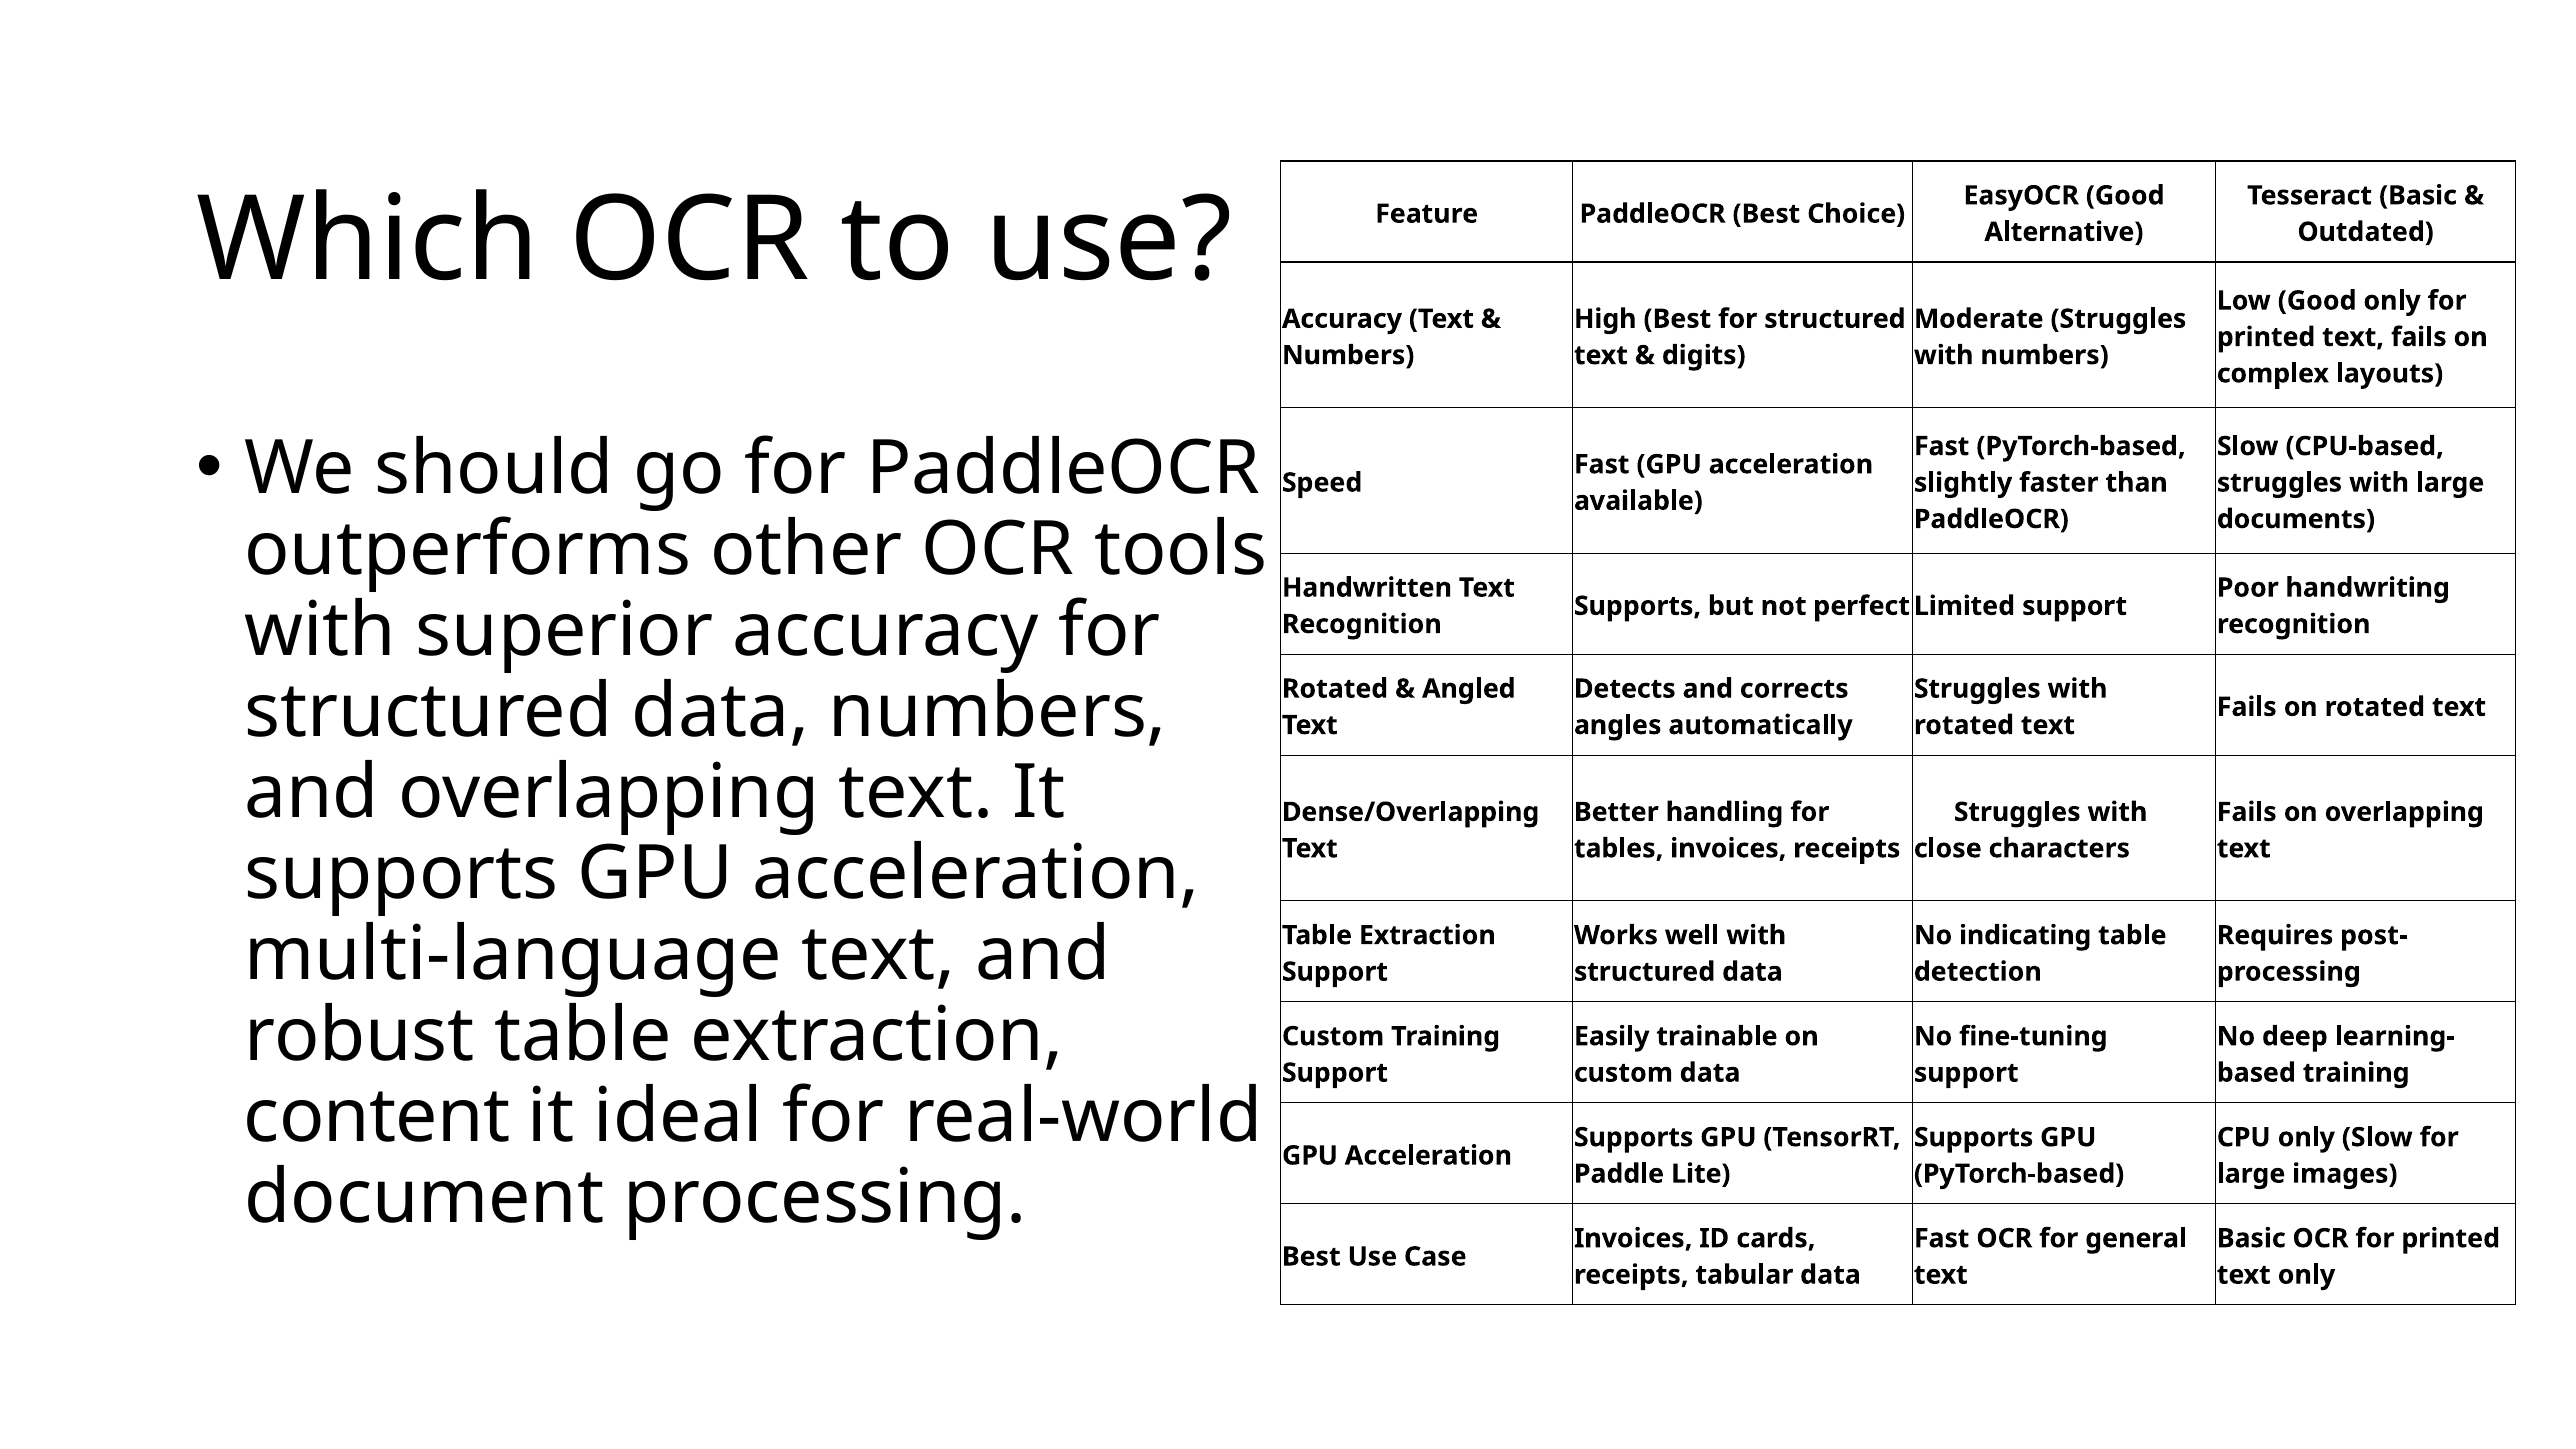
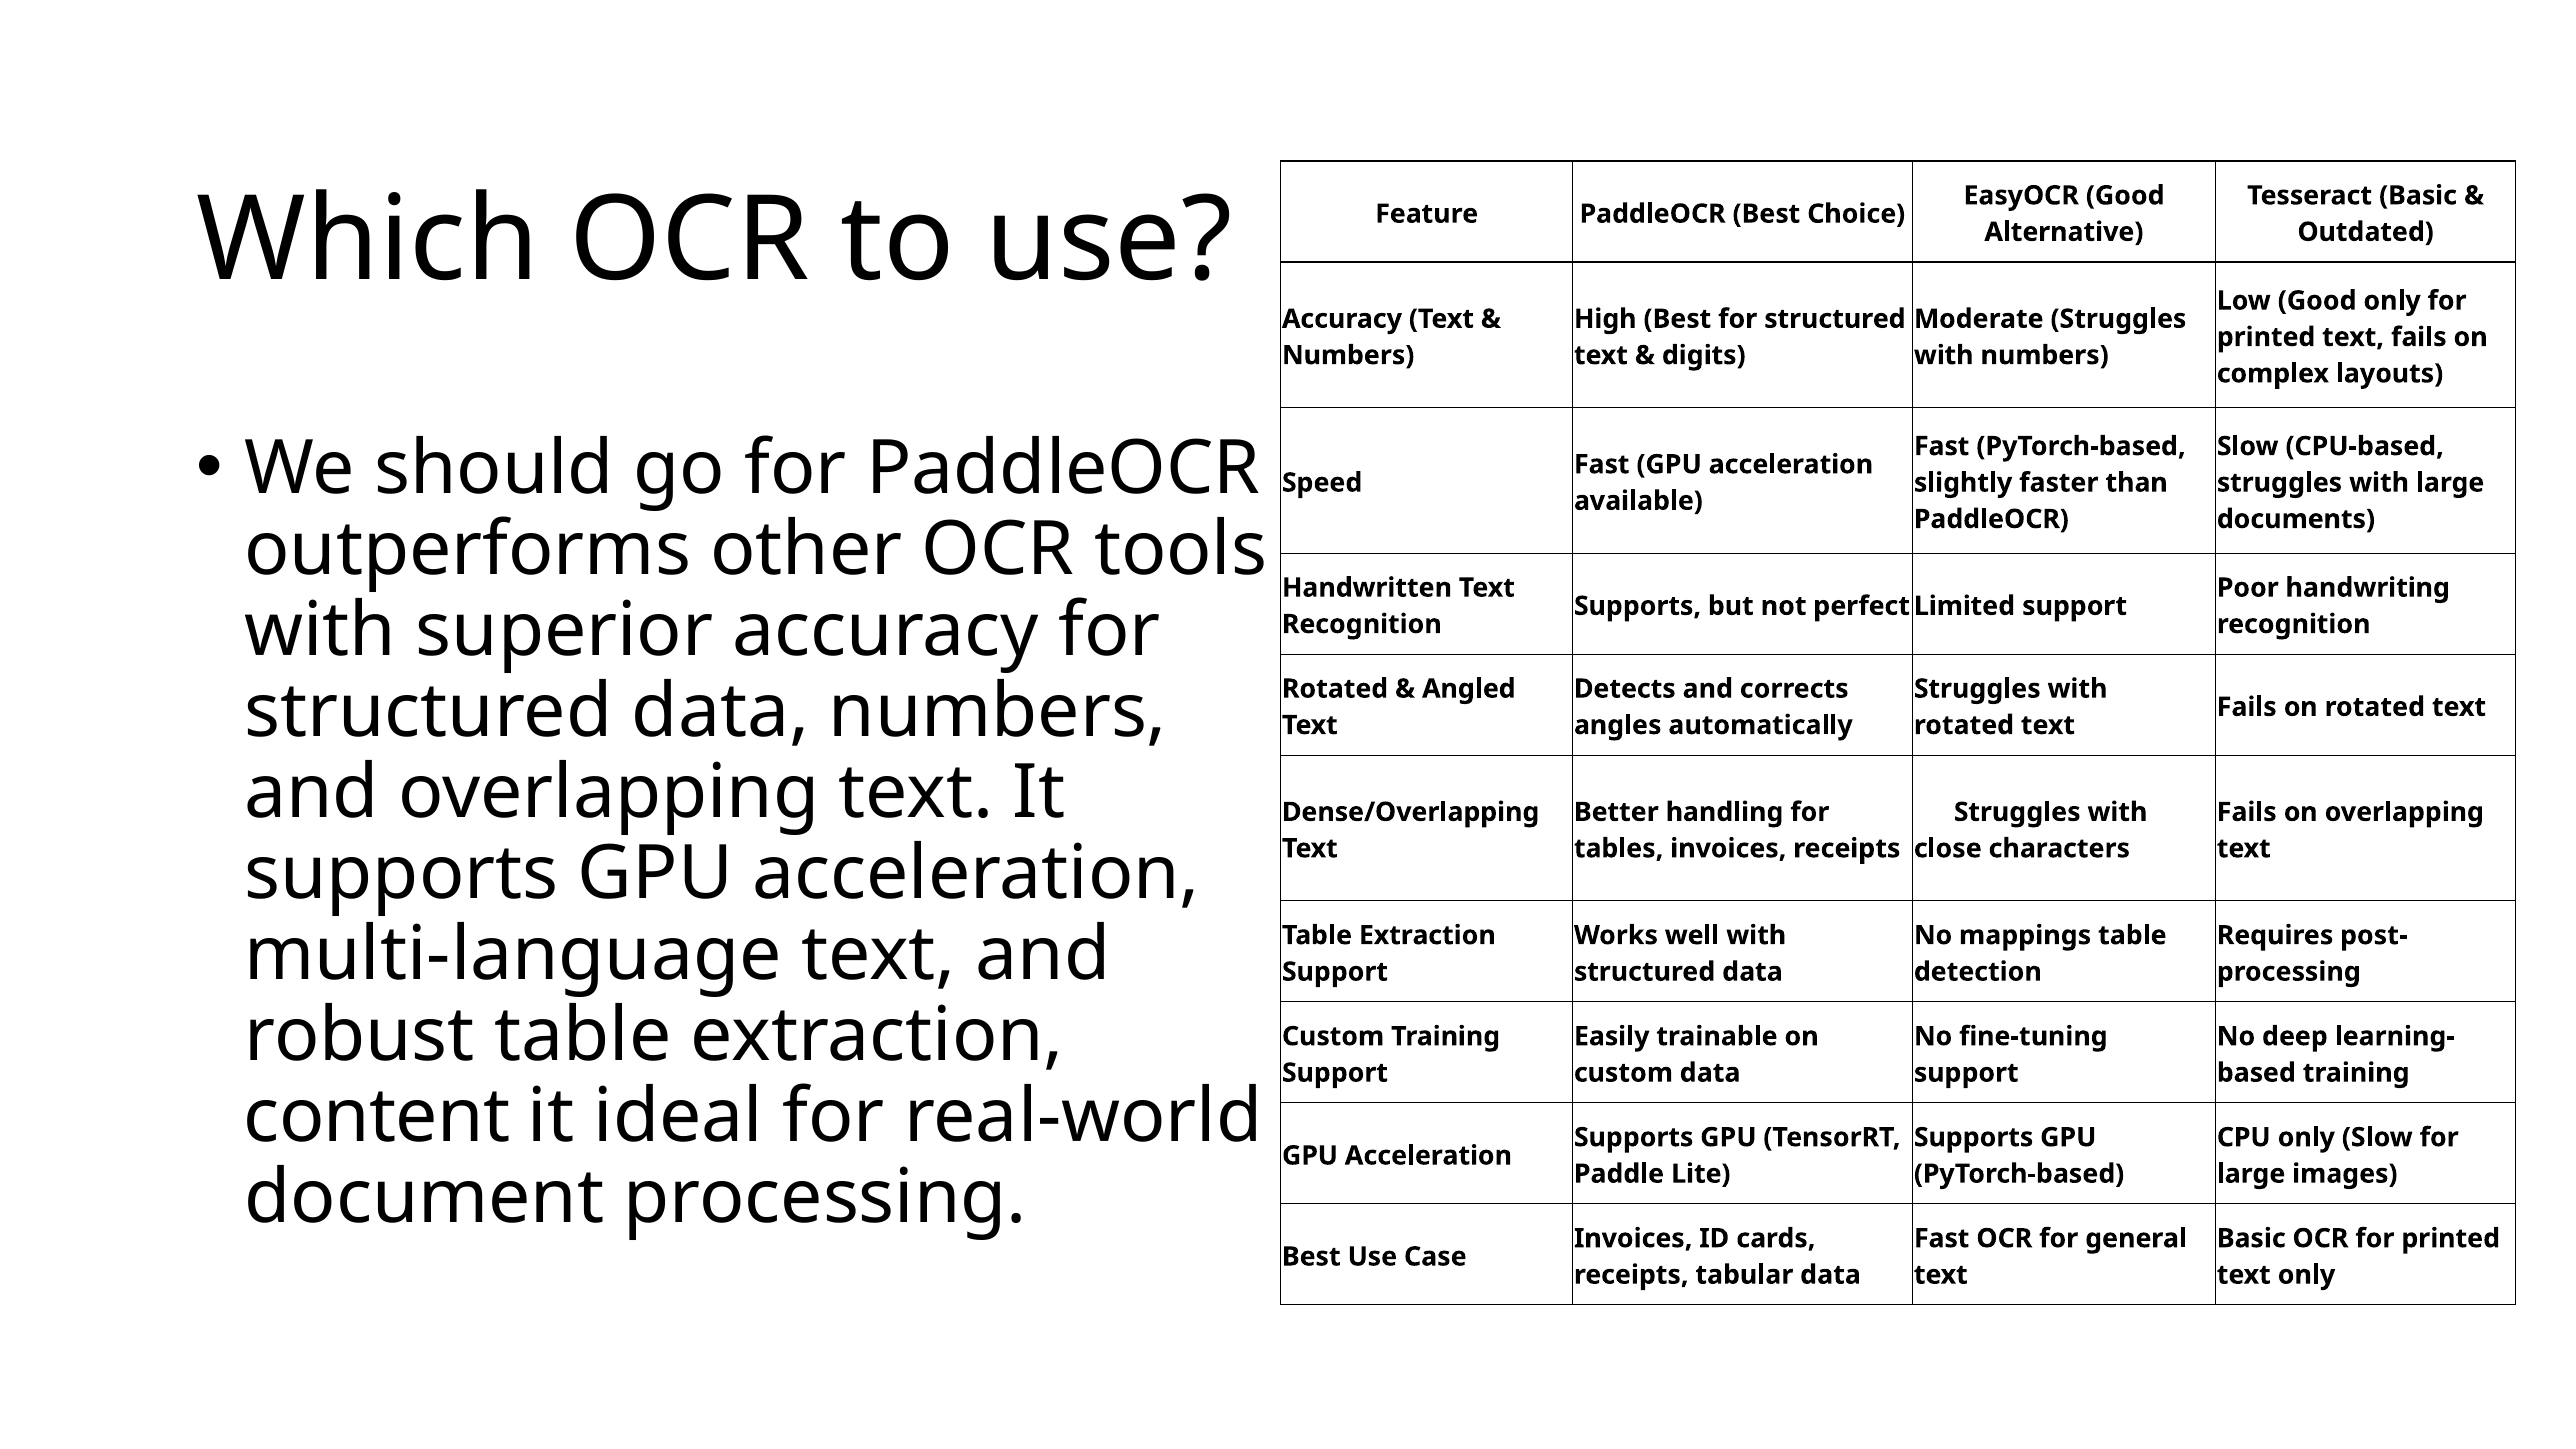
indicating: indicating -> mappings (2025, 935)
